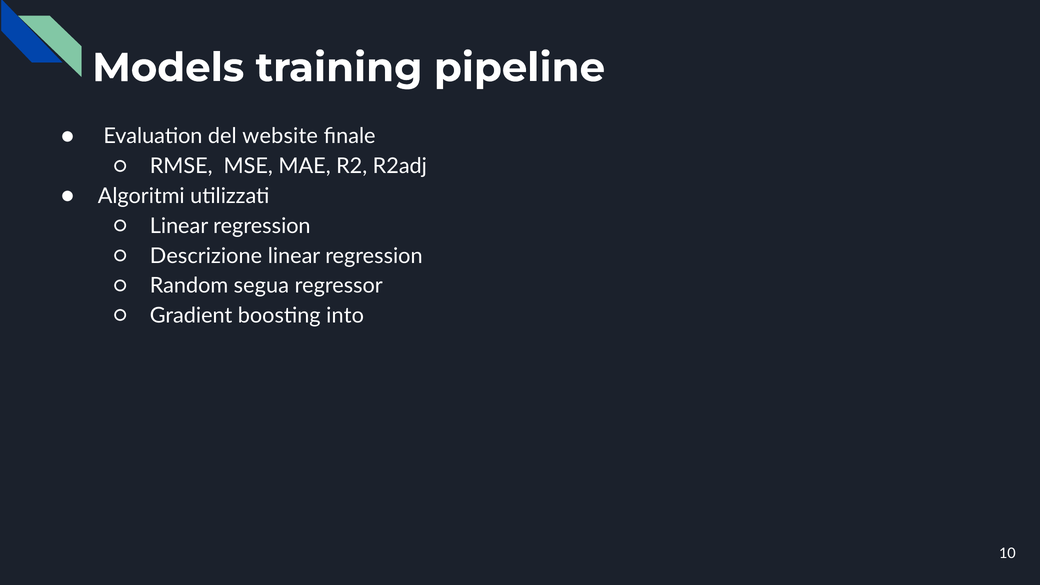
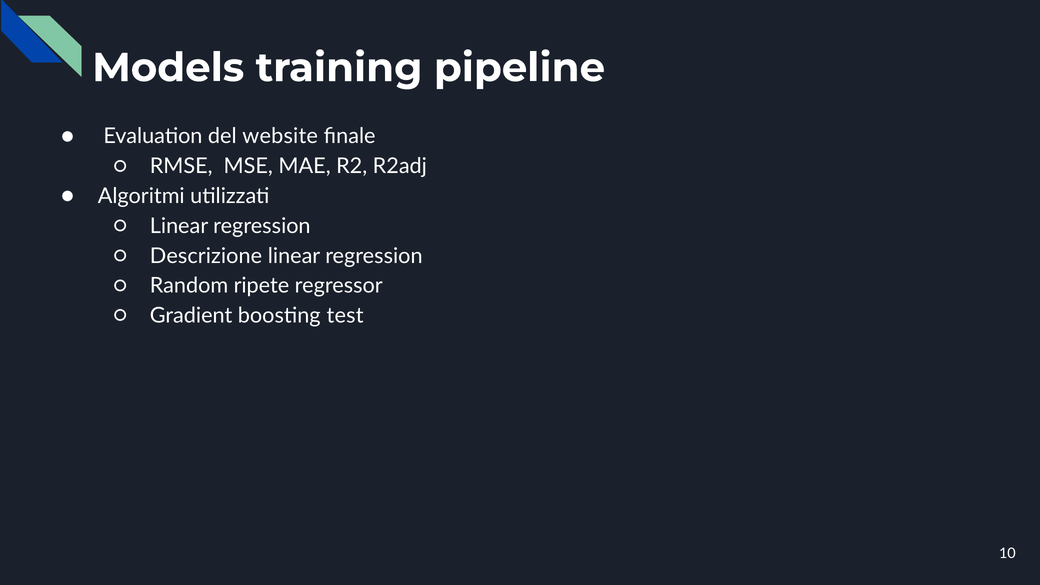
segua: segua -> ripete (261, 286)
into: into -> test (345, 316)
